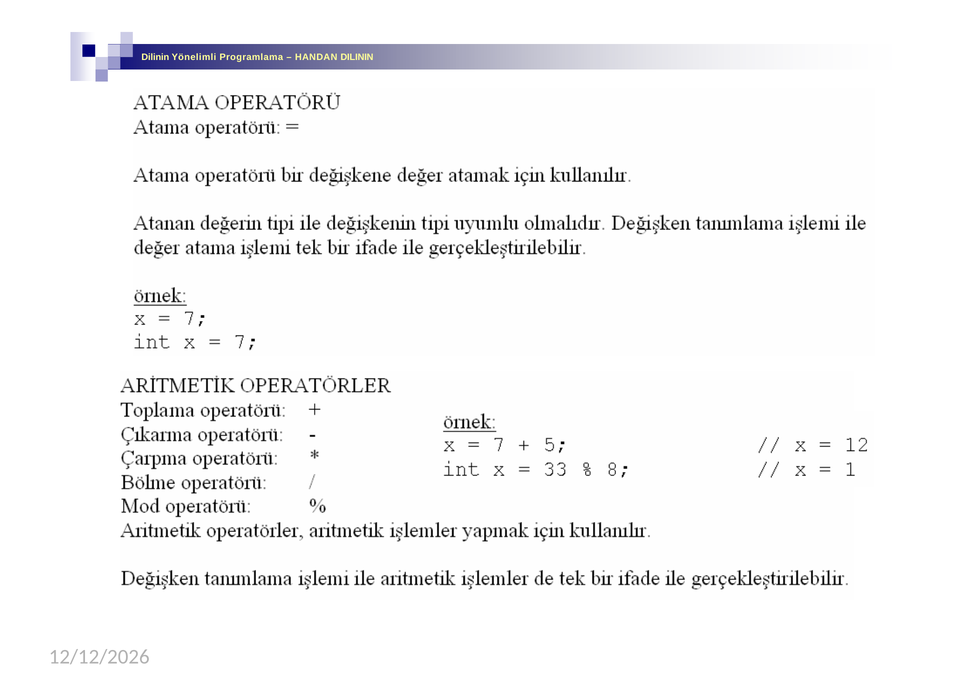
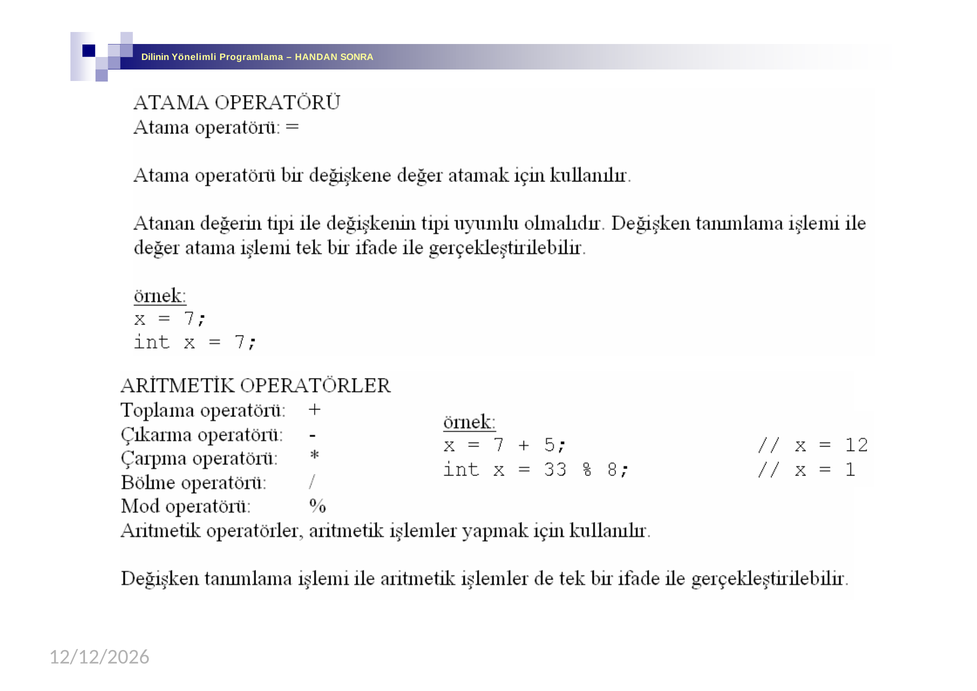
HANDAN DILININ: DILININ -> SONRA (357, 57)
